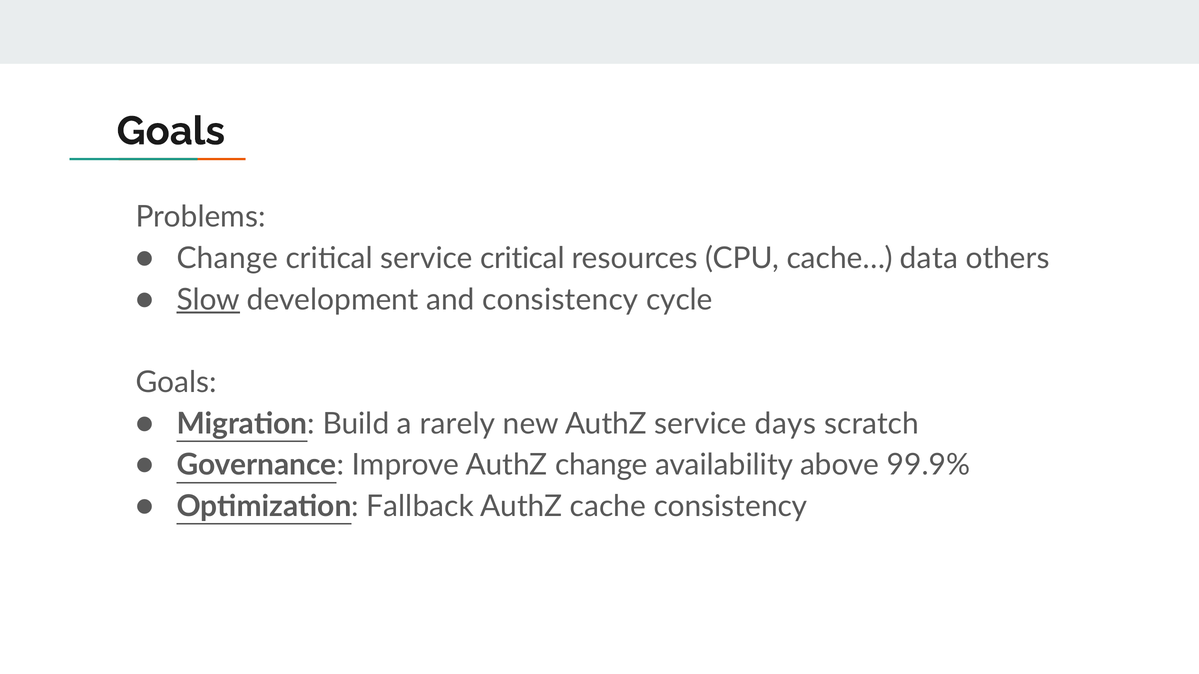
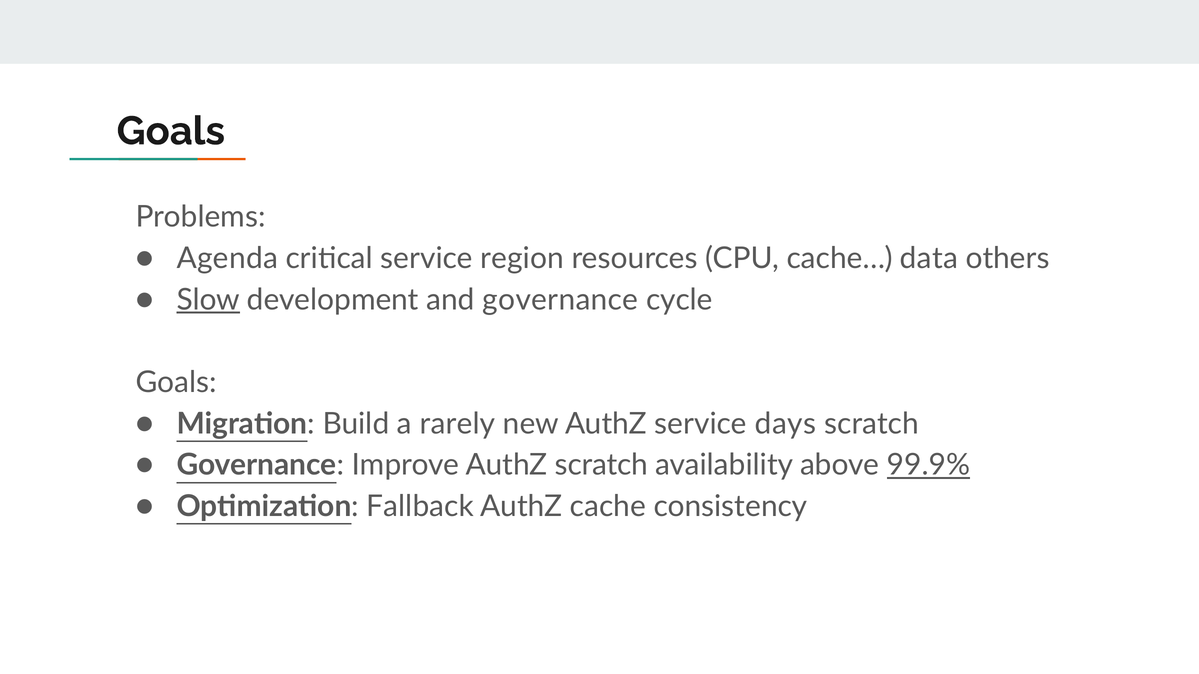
Change: Change -> Agenda (227, 259)
service critical: critical -> region (522, 259)
and consistency: consistency -> governance (560, 300)
AuthZ change: change -> scratch (601, 465)
99.9% underline: none -> present (928, 465)
